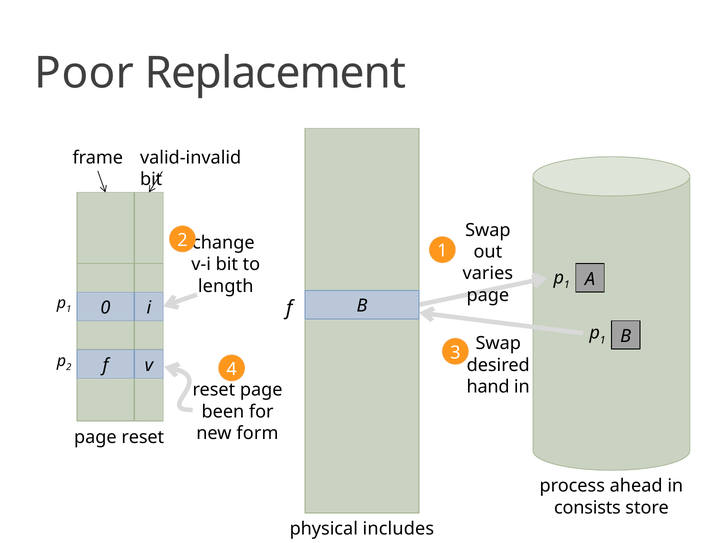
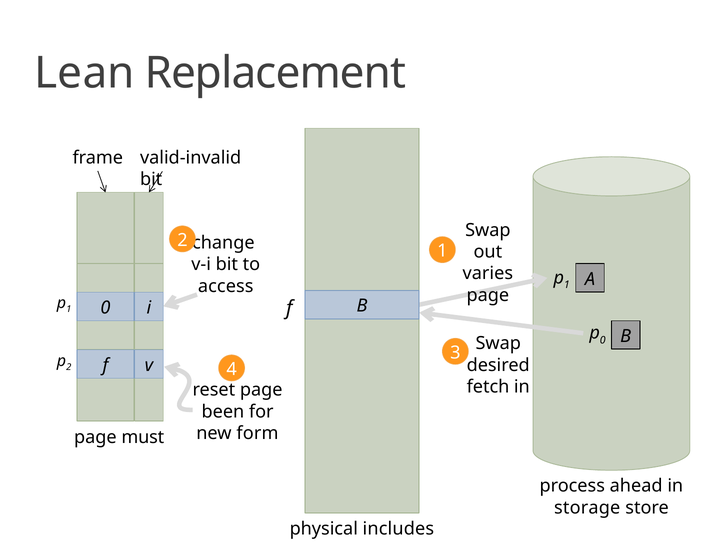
Poor: Poor -> Lean (84, 73)
length: length -> access (226, 286)
1: 1 -> 0 (603, 340)
hand: hand -> fetch (488, 387)
page reset: reset -> must (143, 437)
consists: consists -> storage (587, 508)
